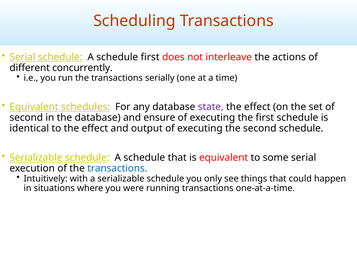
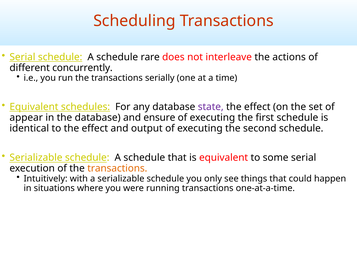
schedule first: first -> rare (150, 57)
second: second -> appear (26, 117)
transactions colour: blue -> orange (117, 168)
